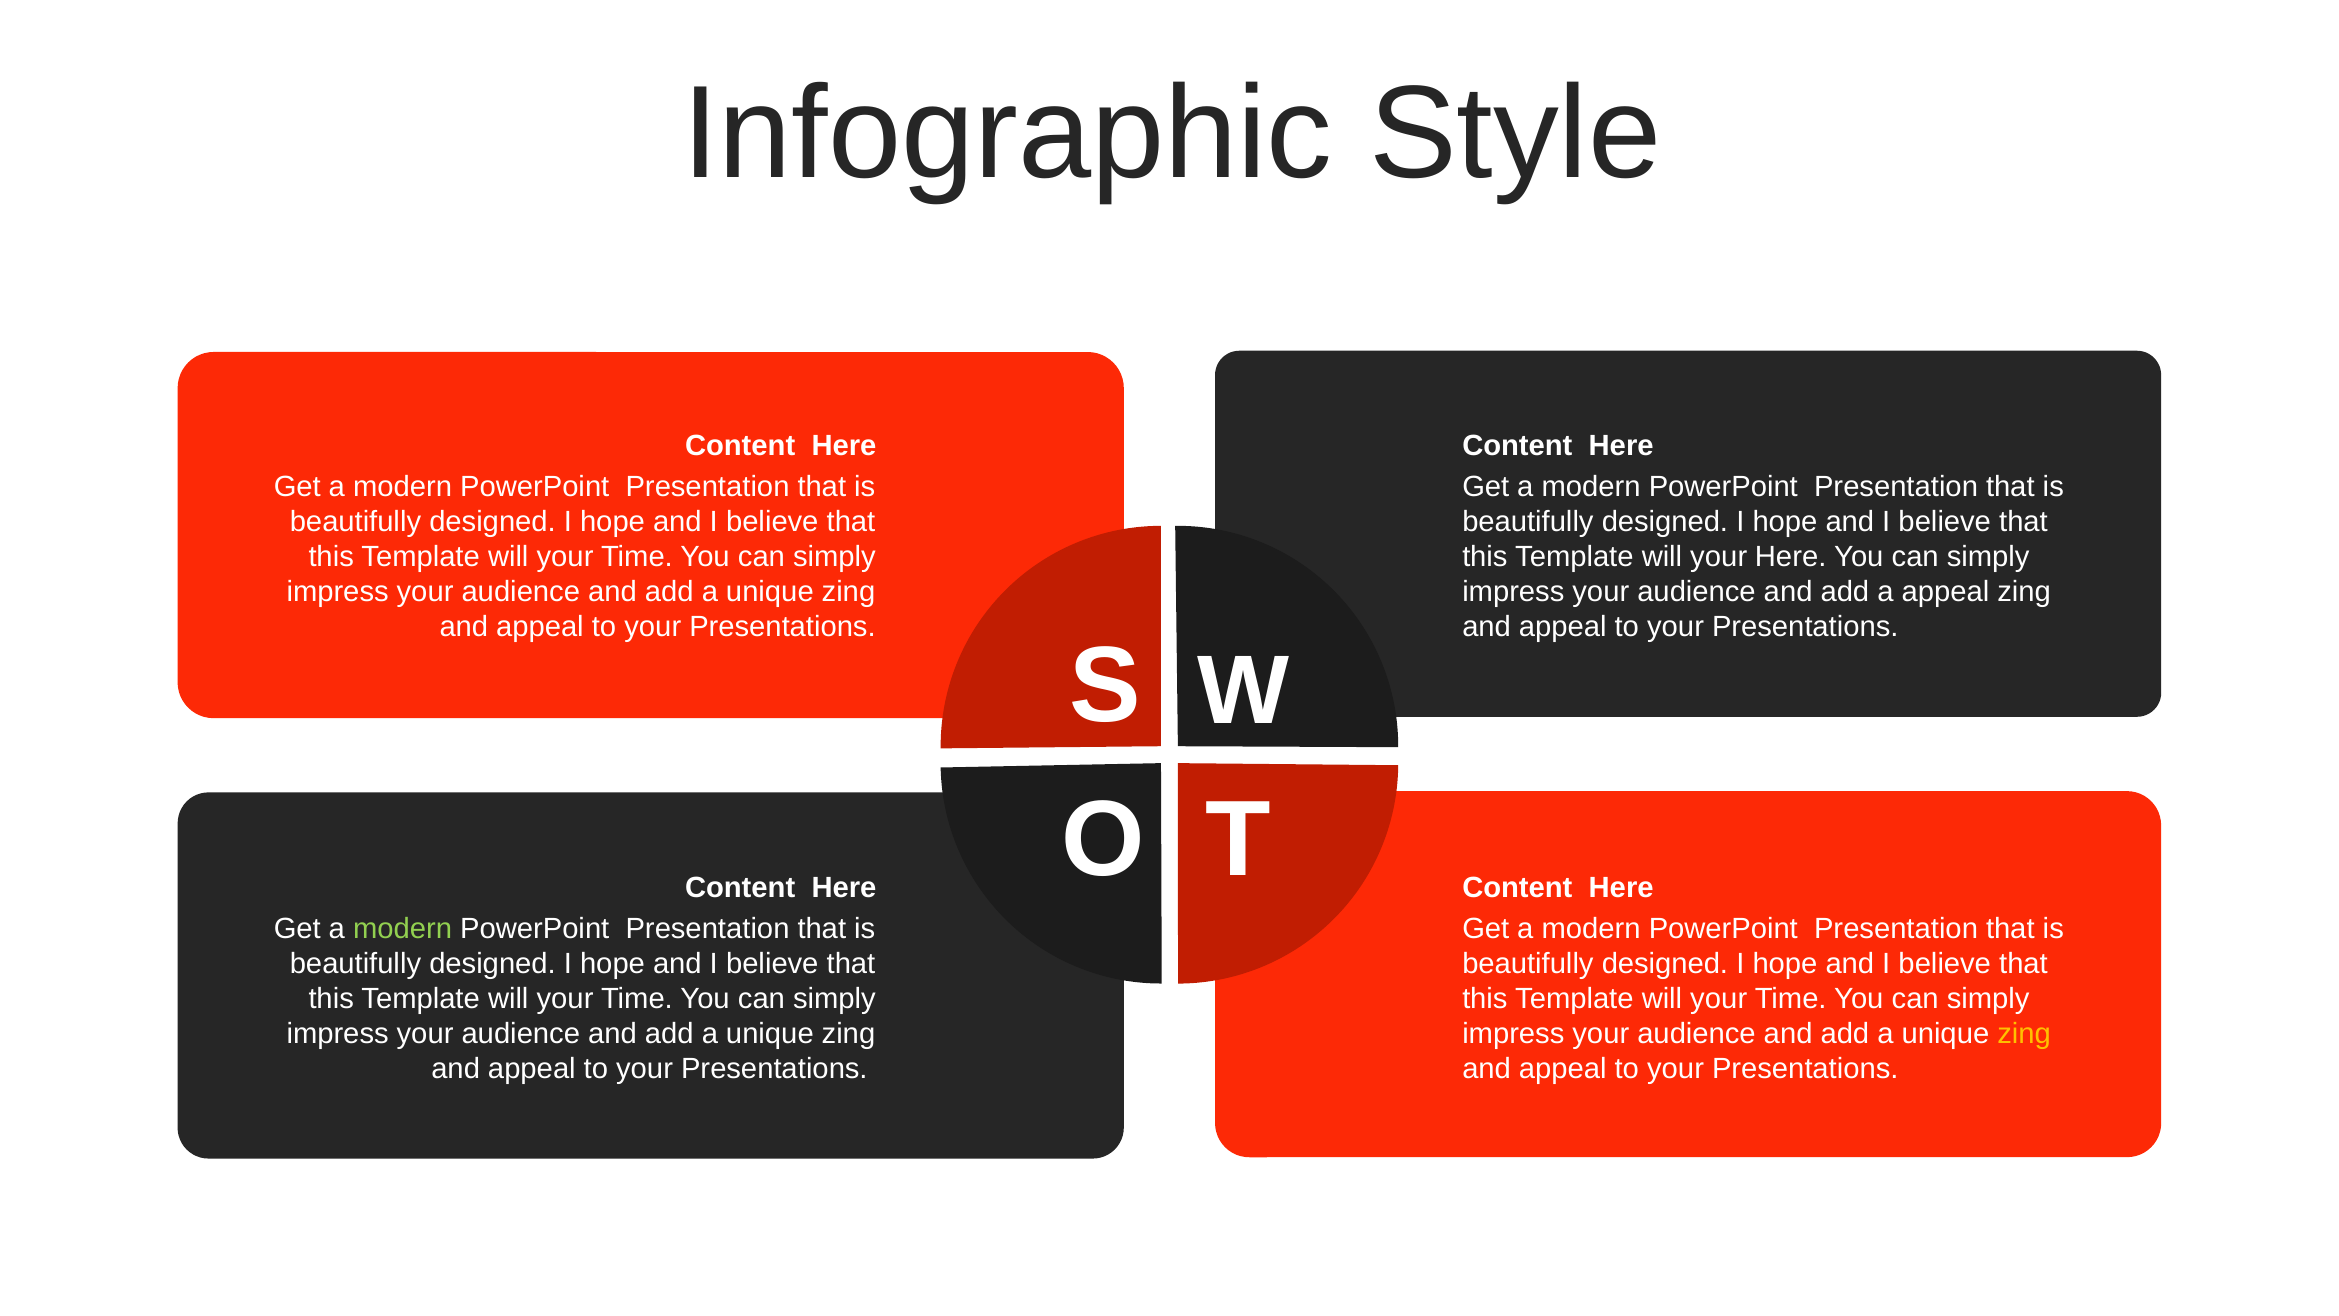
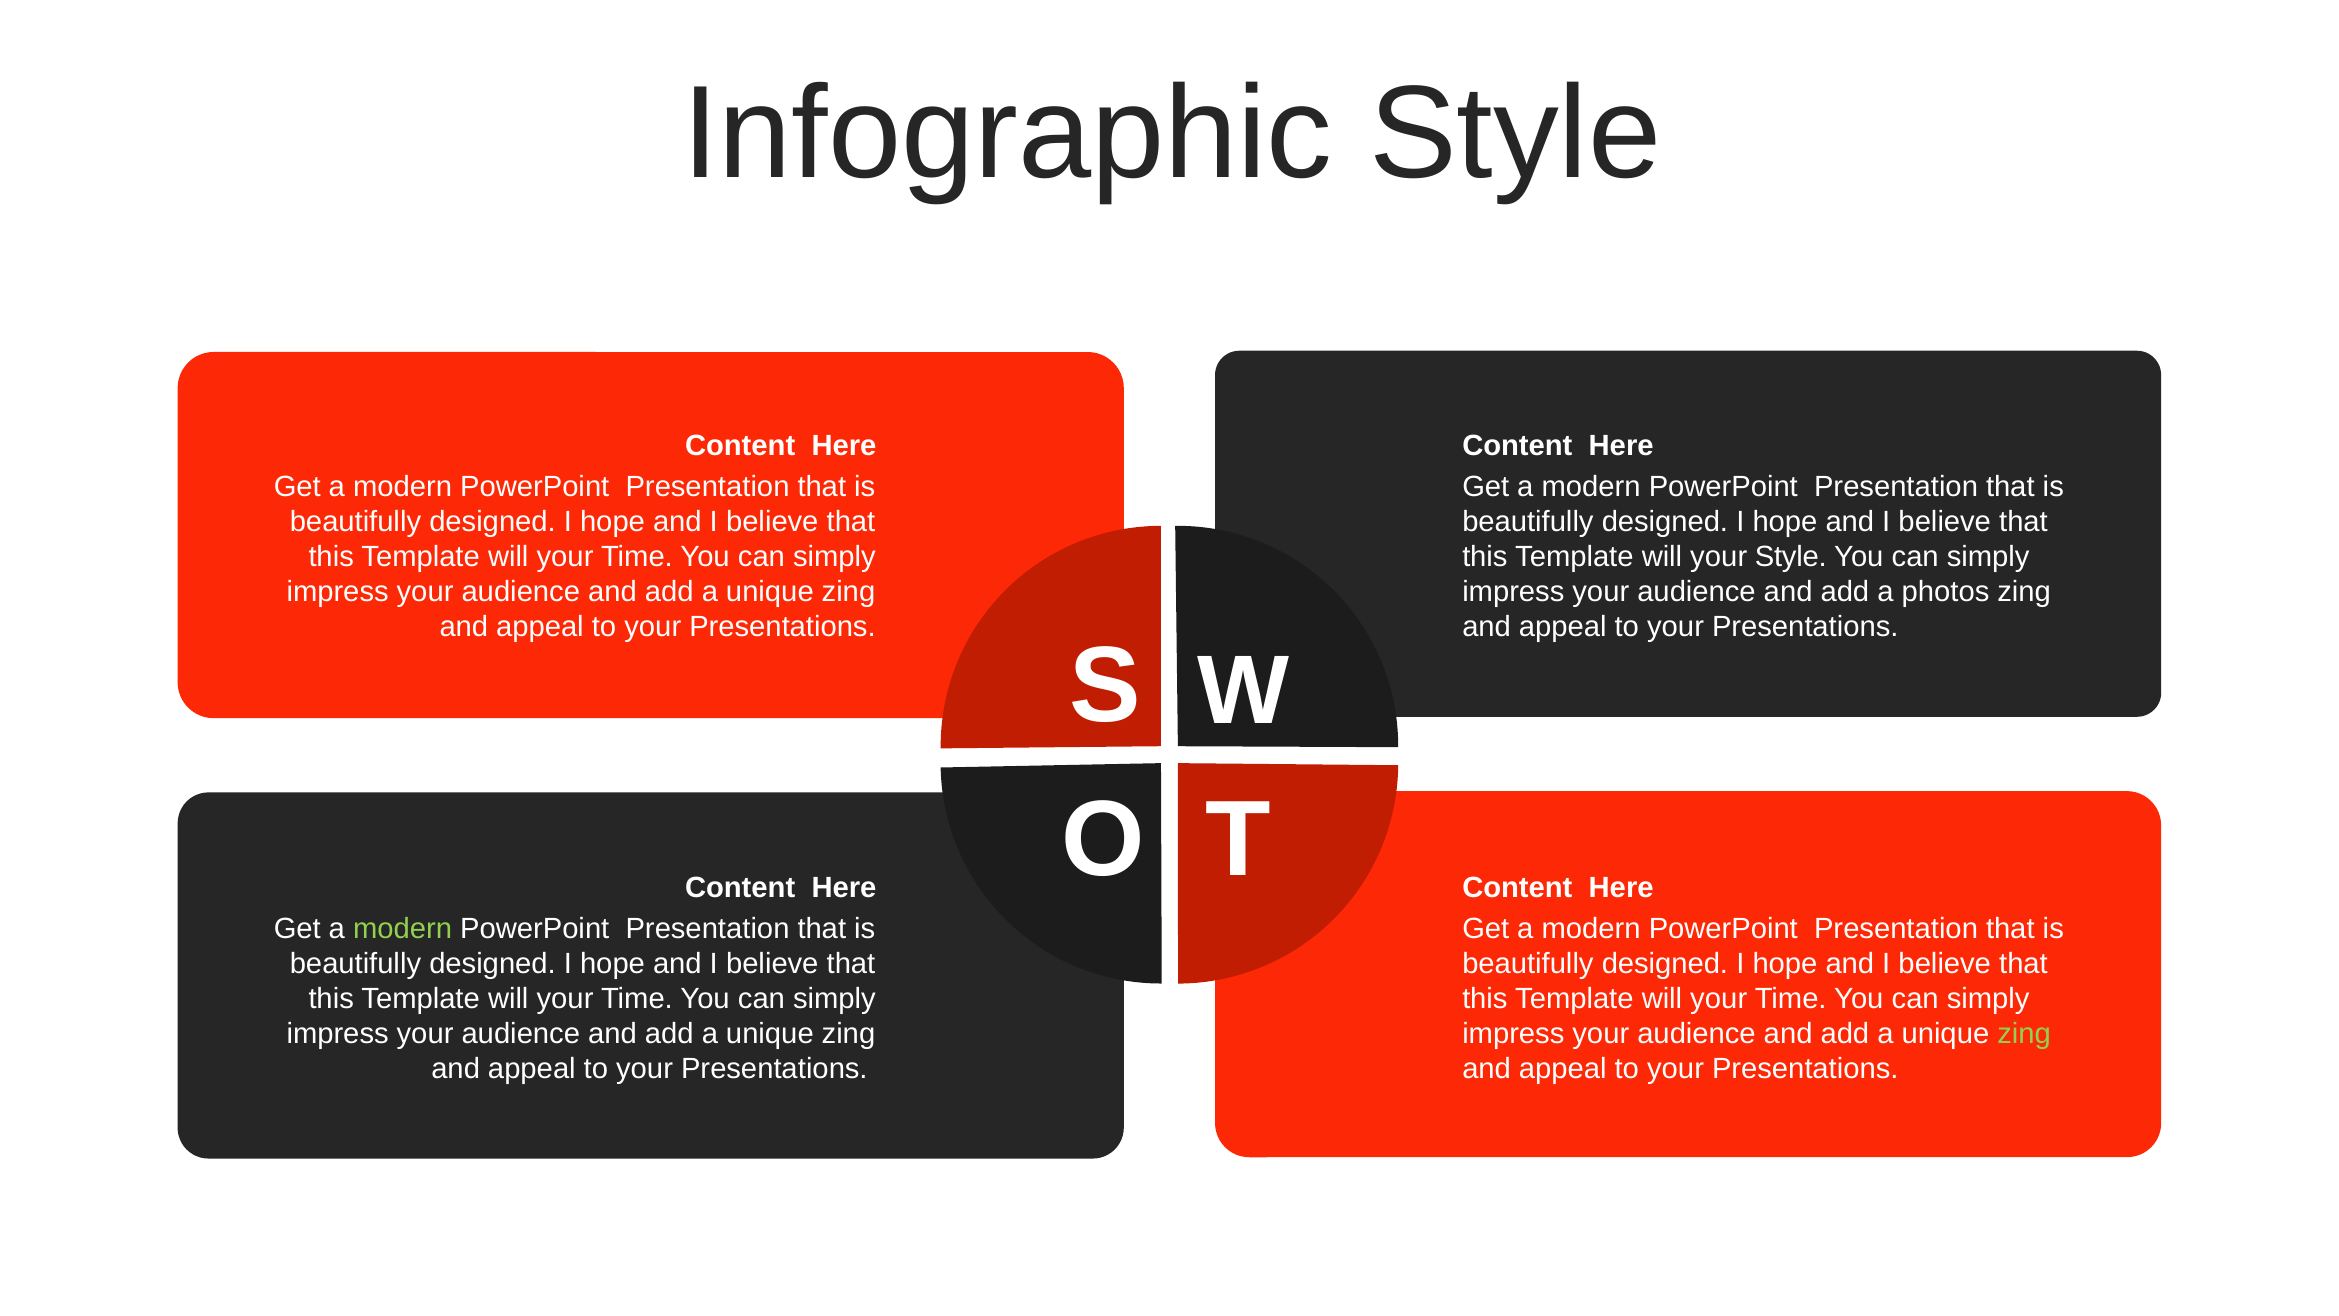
your Here: Here -> Style (1791, 557)
a appeal: appeal -> photos (1946, 592)
zing colour: yellow -> light green (2024, 1034)
